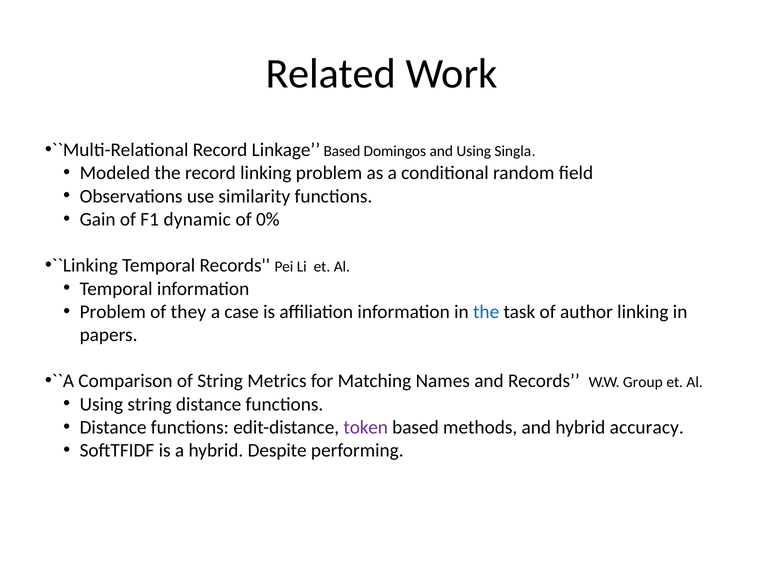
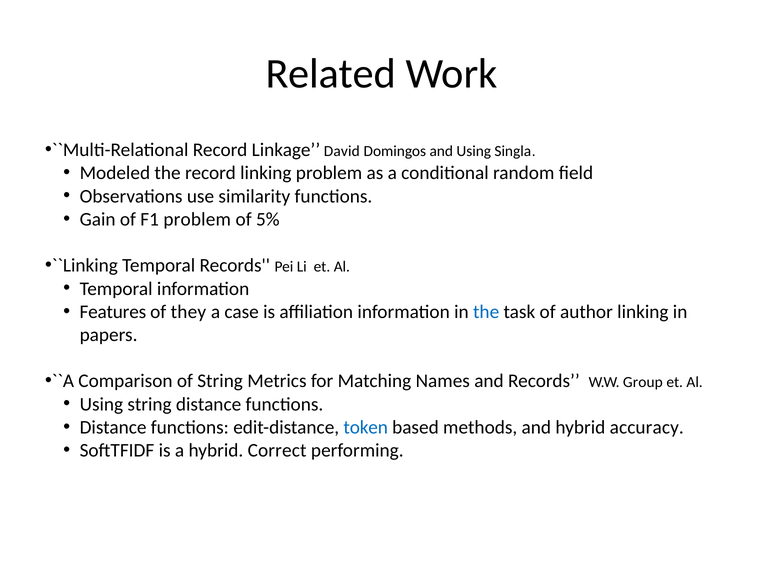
Linkage Based: Based -> David (342, 151)
F1 dynamic: dynamic -> problem (197, 219)
0%: 0% -> 5% (268, 219)
Problem: Problem -> Features (113, 312)
token colour: purple -> blue (366, 427)
Despite: Despite -> Correct (277, 450)
